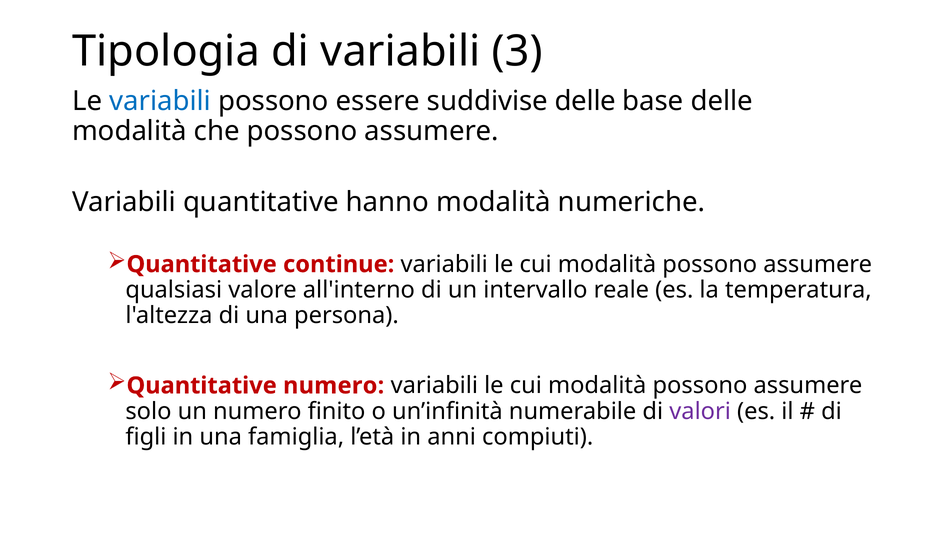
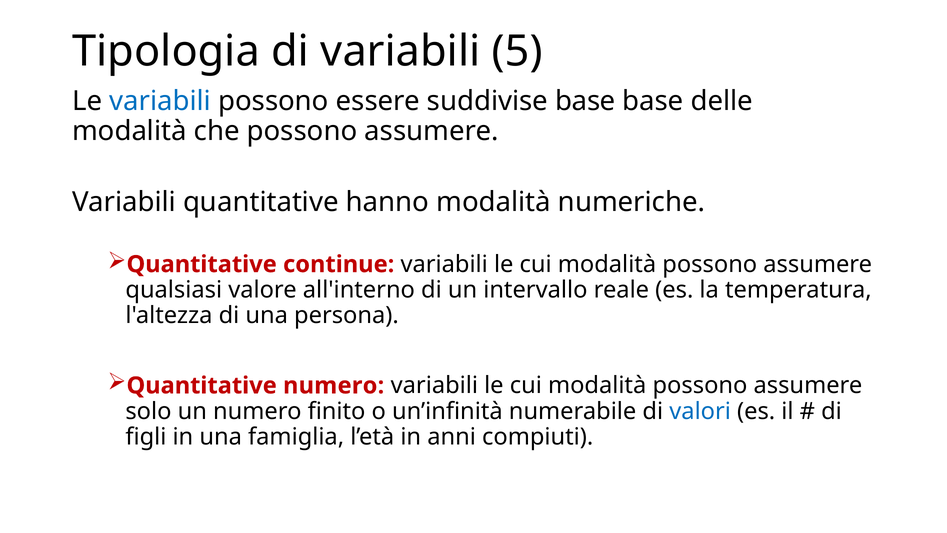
3: 3 -> 5 (517, 51)
suddivise delle: delle -> base (585, 101)
valori colour: purple -> blue (700, 411)
